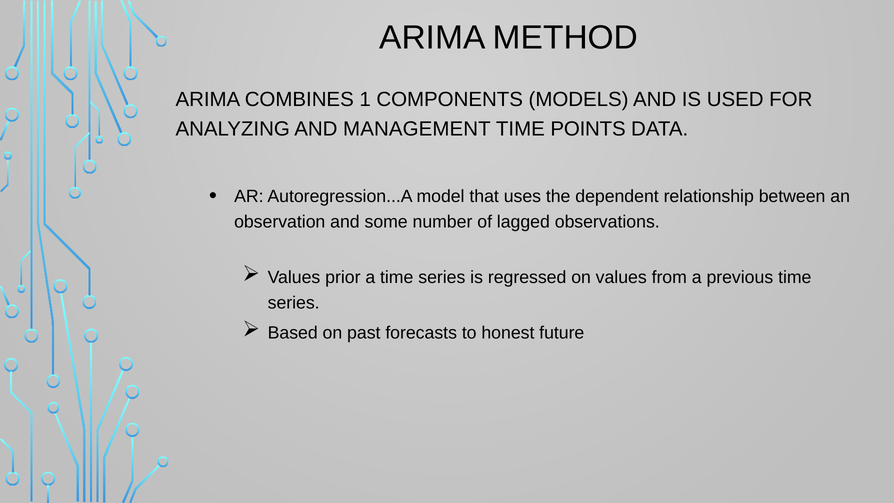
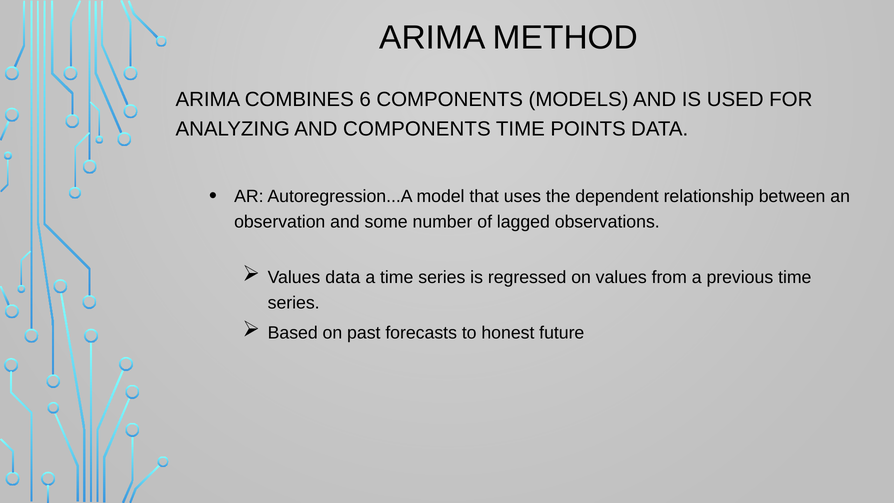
1: 1 -> 6 (365, 99)
AND MANAGEMENT: MANAGEMENT -> COMPONENTS (417, 129)
Values prior: prior -> data (343, 277)
